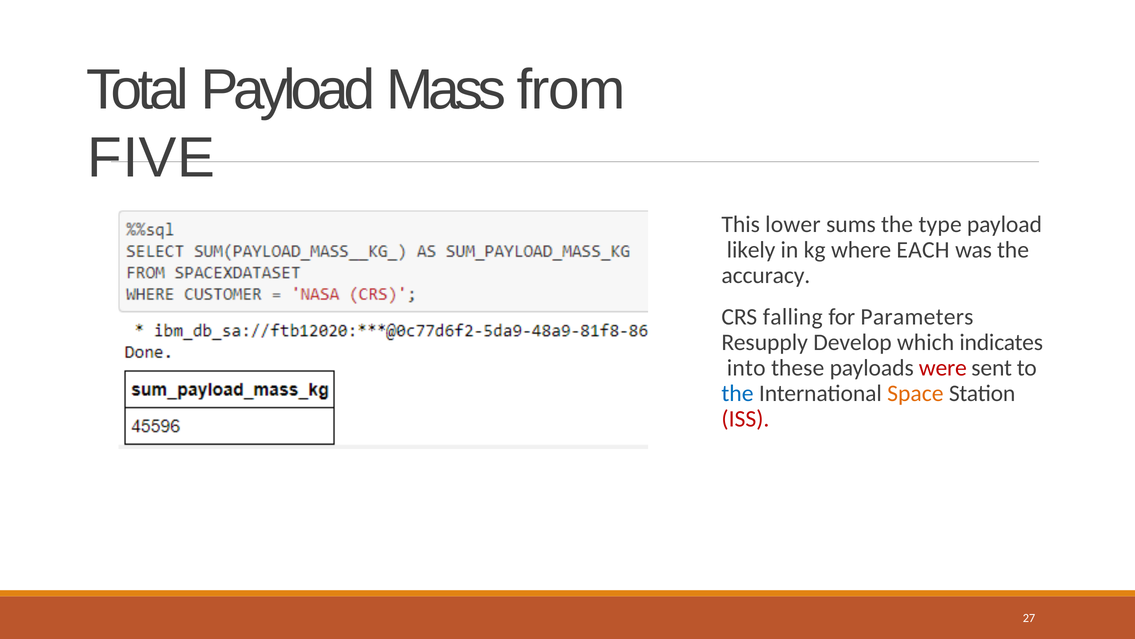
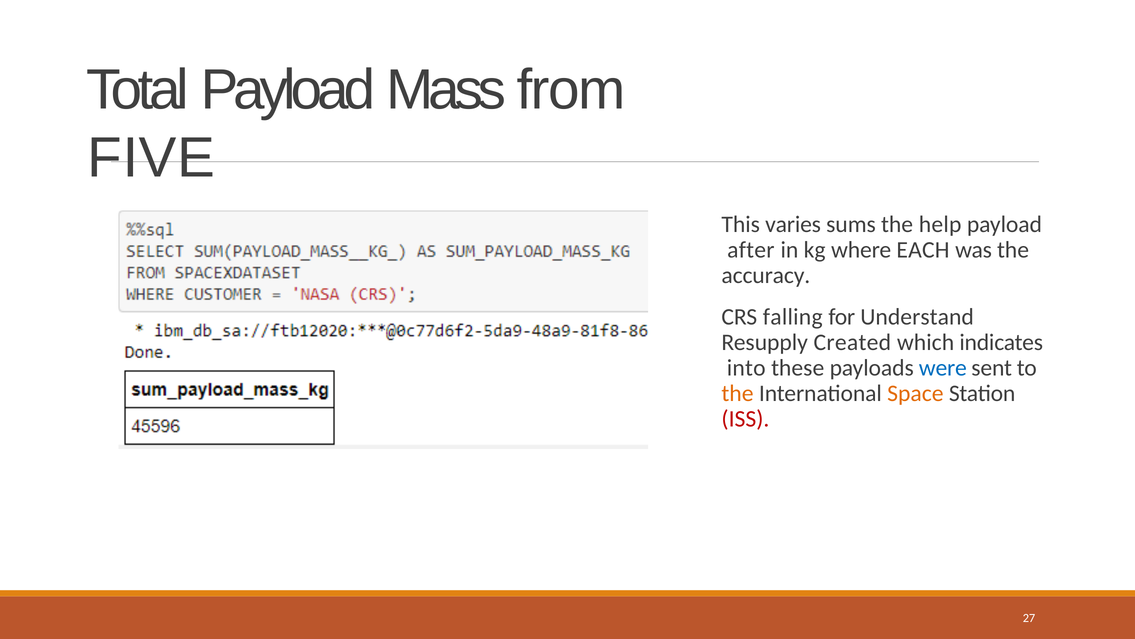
lower: lower -> varies (793, 224)
type: type -> help (940, 224)
likely: likely -> after (751, 250)
Parameters: Parameters -> Understand (917, 317)
Develop: Develop -> Created (852, 342)
were colour: red -> blue (943, 368)
the colour: blue -> orange (737, 393)
